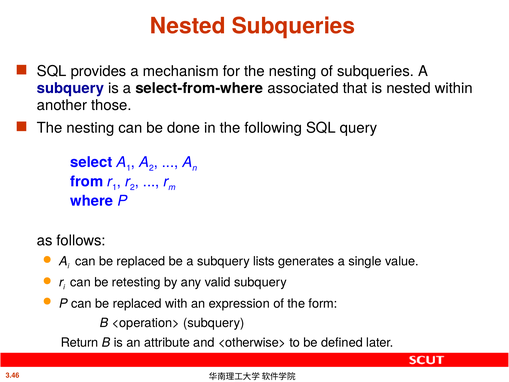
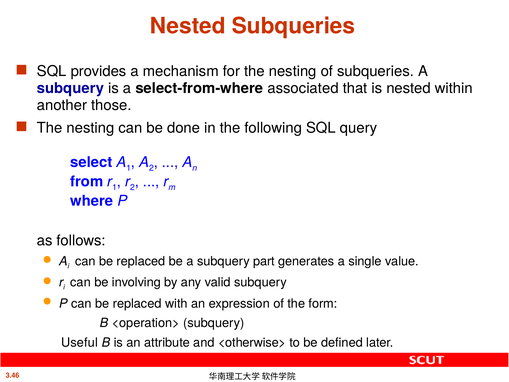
lists: lists -> part (264, 261)
retesting: retesting -> involving (136, 282)
Return: Return -> Useful (79, 342)
